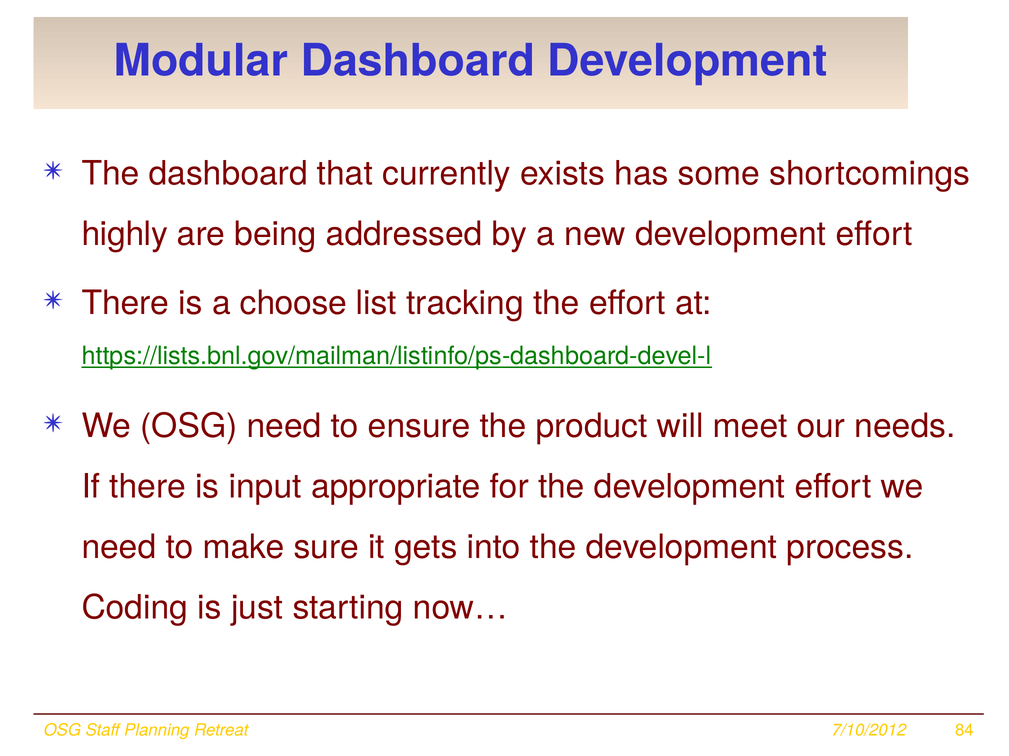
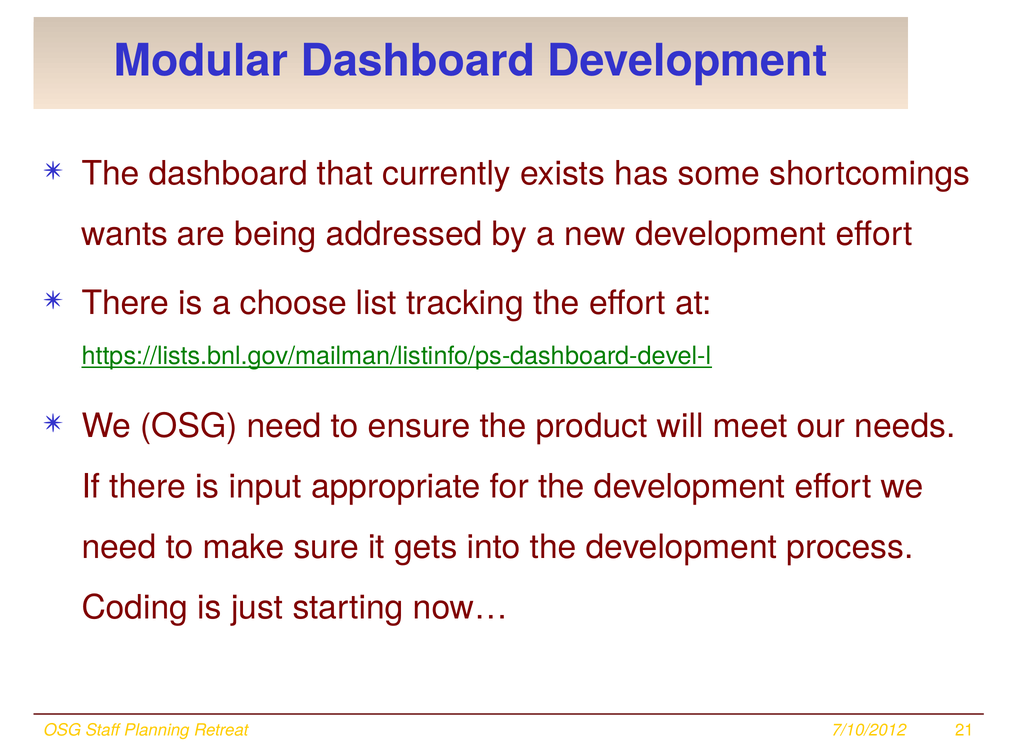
highly: highly -> wants (125, 234)
84: 84 -> 21 (964, 731)
